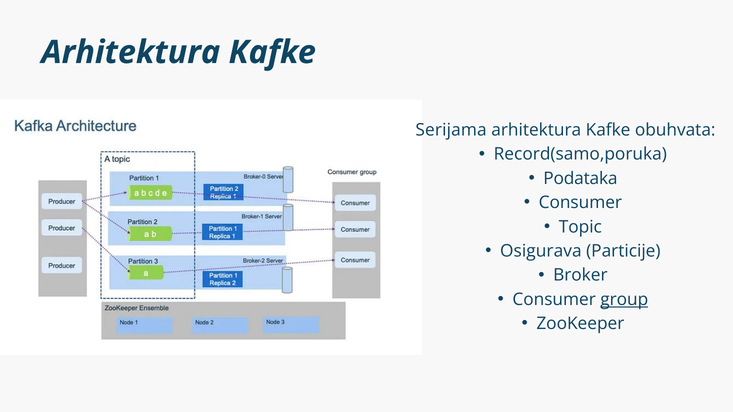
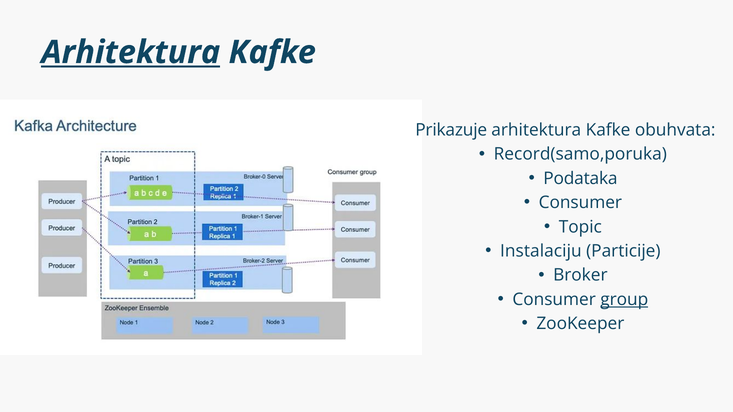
Arhitektura underline: none -> present (131, 52)
Serijama: Serijama -> Prikazuje (451, 130)
Osigurava: Osigurava -> Instalaciju (541, 251)
